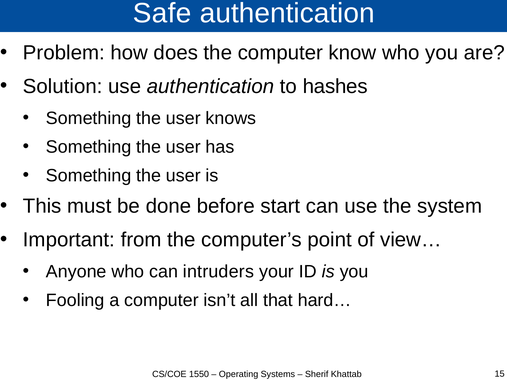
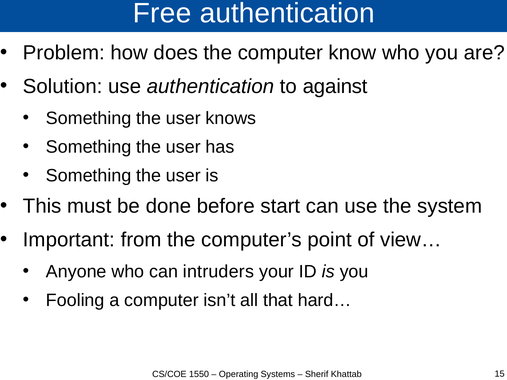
Safe: Safe -> Free (162, 13)
hashes: hashes -> against (335, 86)
